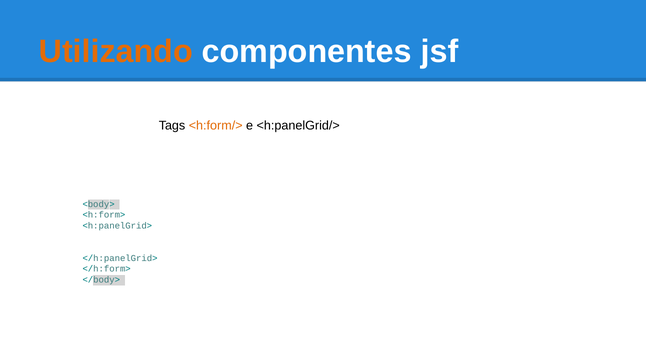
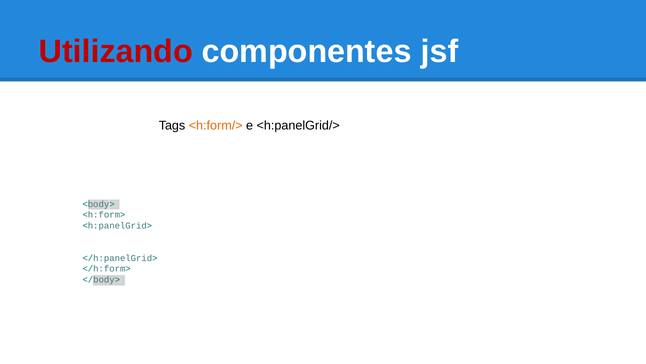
Utilizando colour: orange -> red (116, 52)
